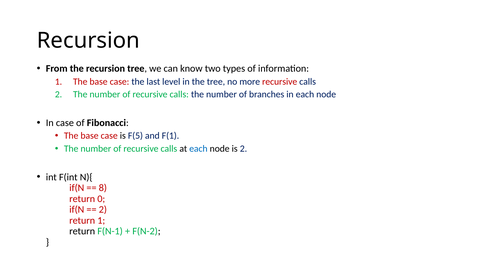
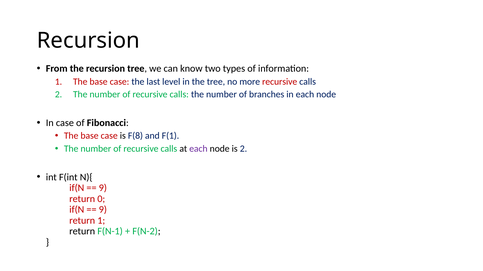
F(5: F(5 -> F(8 (135, 136)
each colour: blue -> purple (198, 149)
8: 8 -> 9 (103, 188)
2: 2 -> 9 (103, 210)
